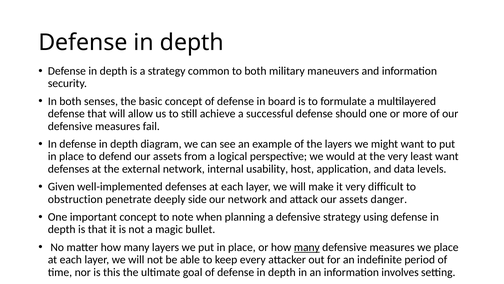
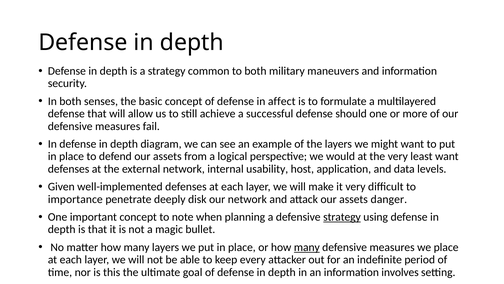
board: board -> affect (282, 101)
obstruction: obstruction -> importance (75, 199)
side: side -> disk (197, 199)
strategy underline: none -> present (342, 217)
